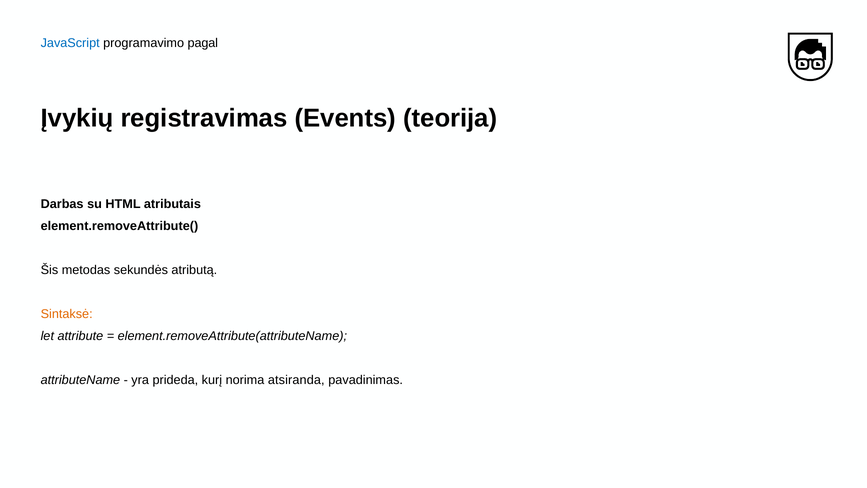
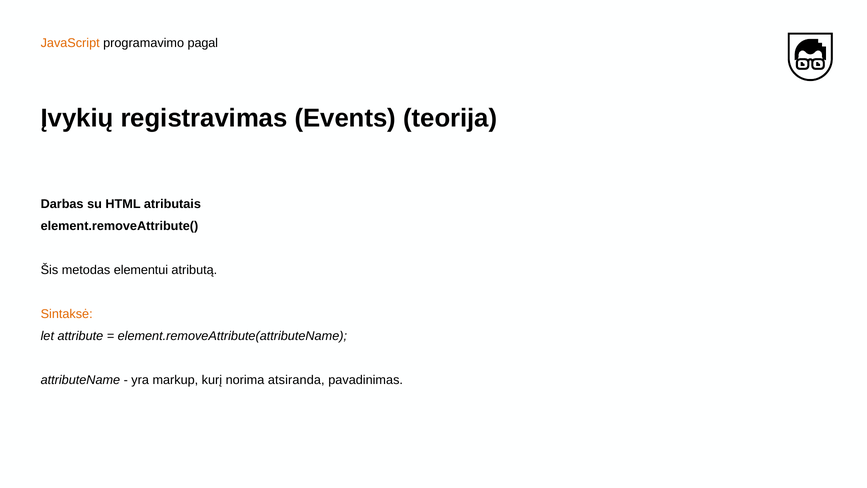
JavaScript colour: blue -> orange (70, 43)
sekundės: sekundės -> elementui (141, 270)
prideda: prideda -> markup (175, 380)
